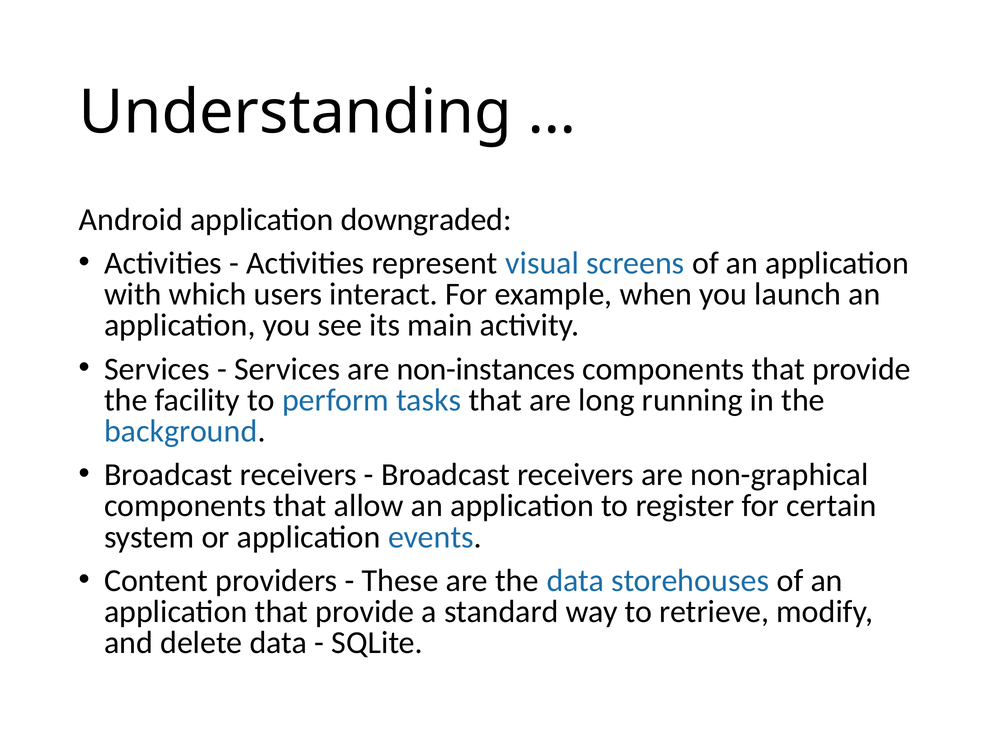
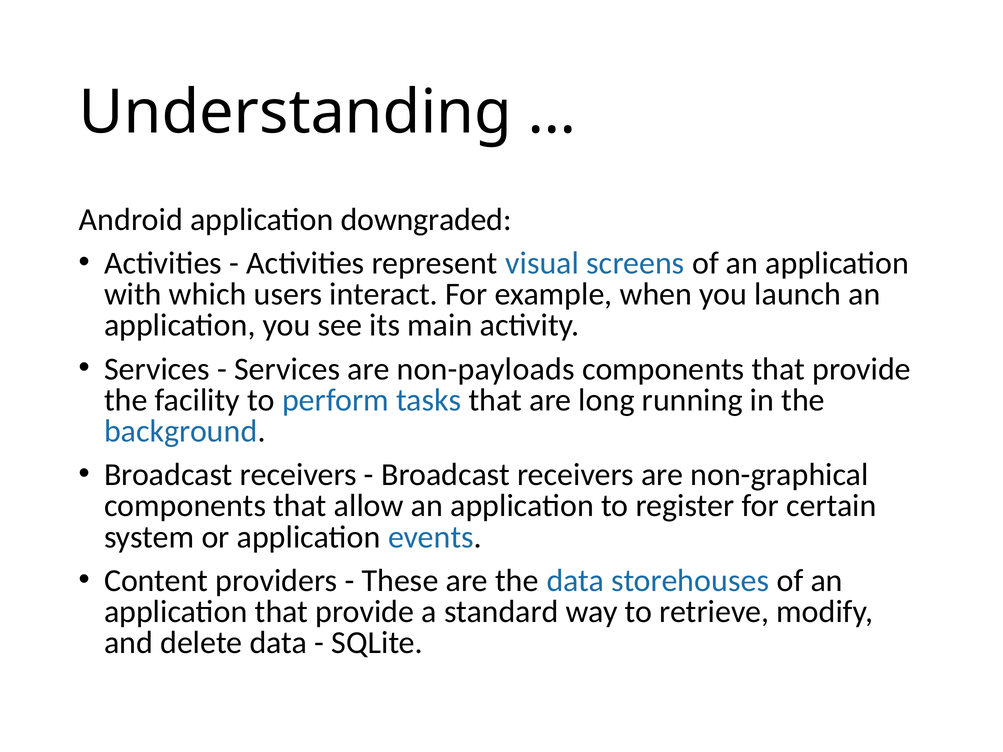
non-instances: non-instances -> non-payloads (486, 369)
